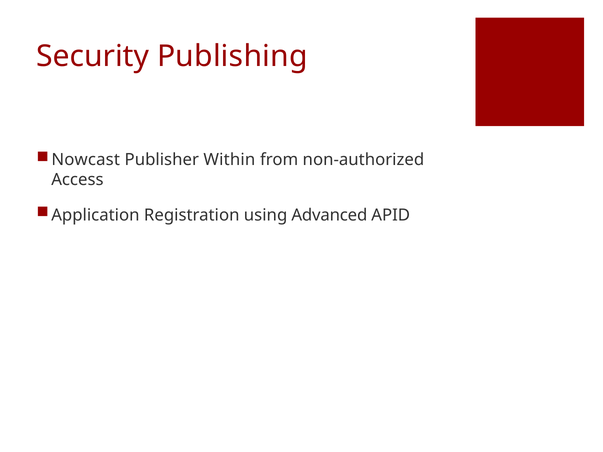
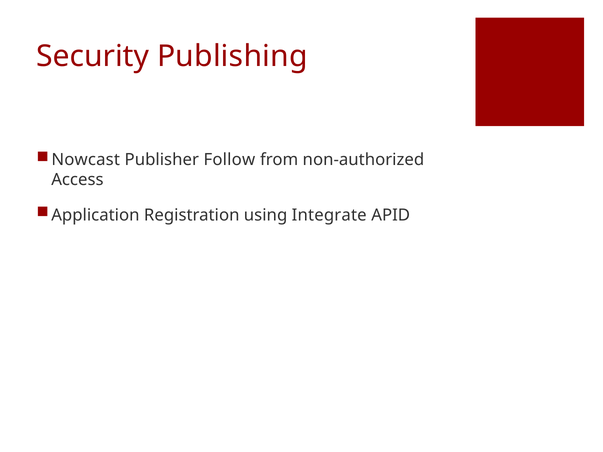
Within: Within -> Follow (229, 160)
Advanced: Advanced -> Integrate (329, 215)
